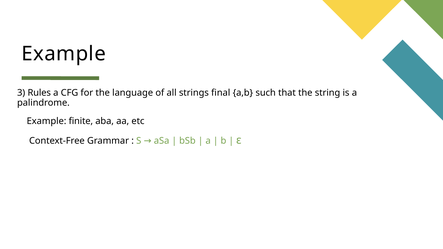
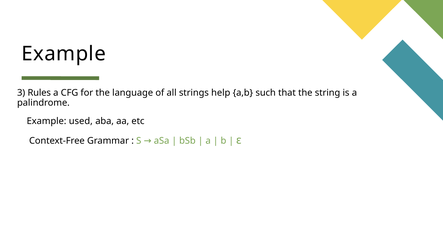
final: final -> help (221, 93)
finite: finite -> used (81, 121)
